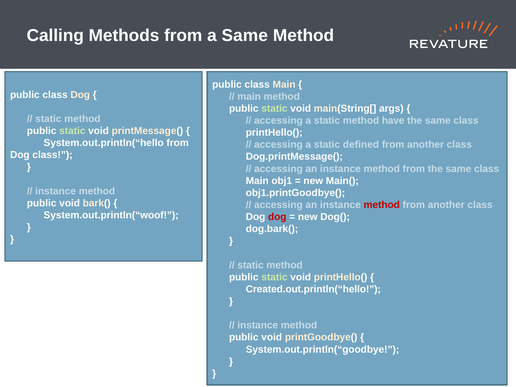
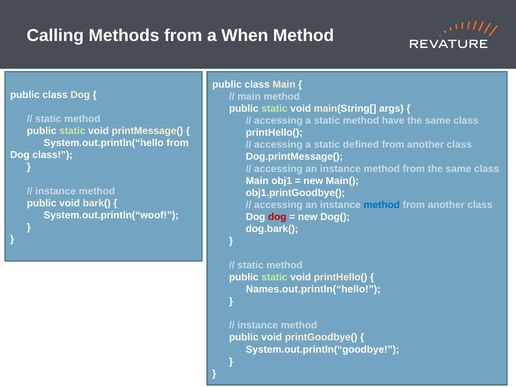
a Same: Same -> When (245, 35)
method colour: red -> blue (382, 205)
Created.out.println(“hello: Created.out.println(“hello -> Names.out.println(“hello (313, 289)
